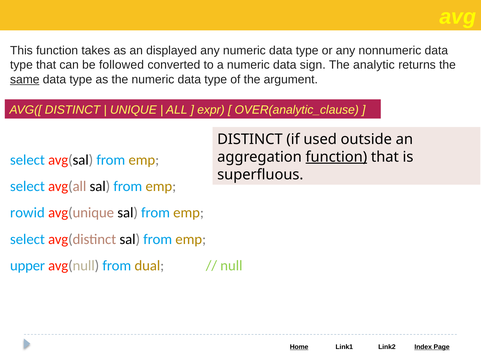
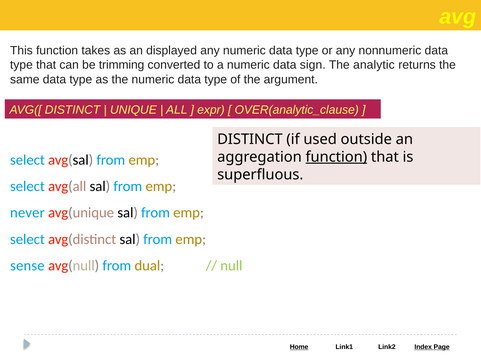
followed: followed -> trimming (122, 65)
same underline: present -> none (25, 79)
rowid: rowid -> never (27, 213)
upper: upper -> sense (27, 265)
